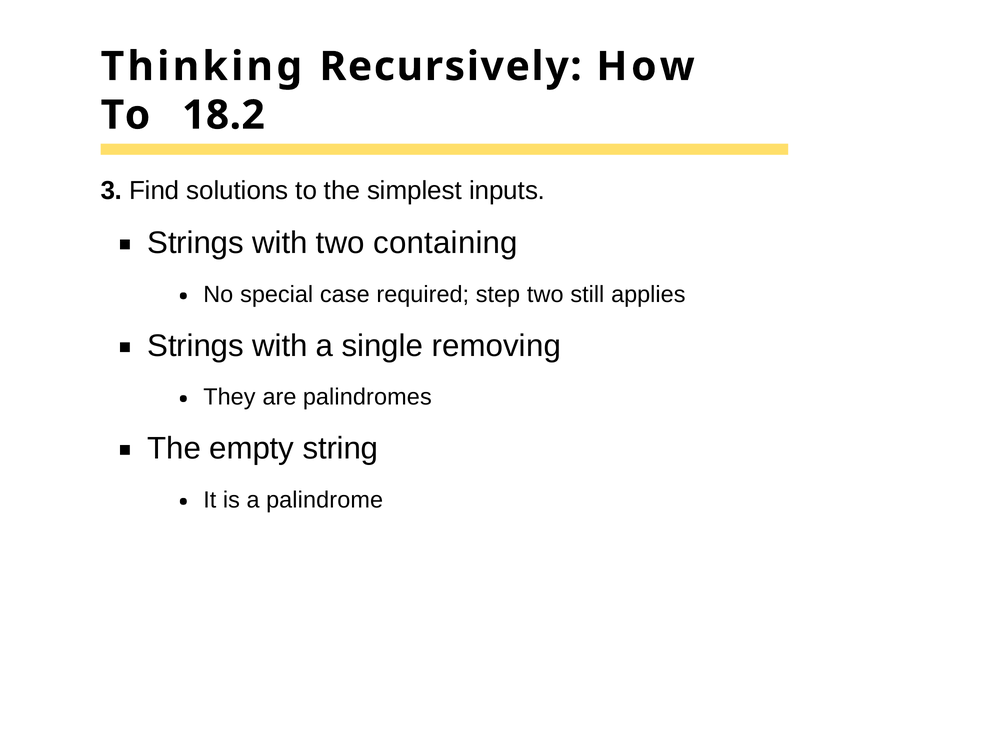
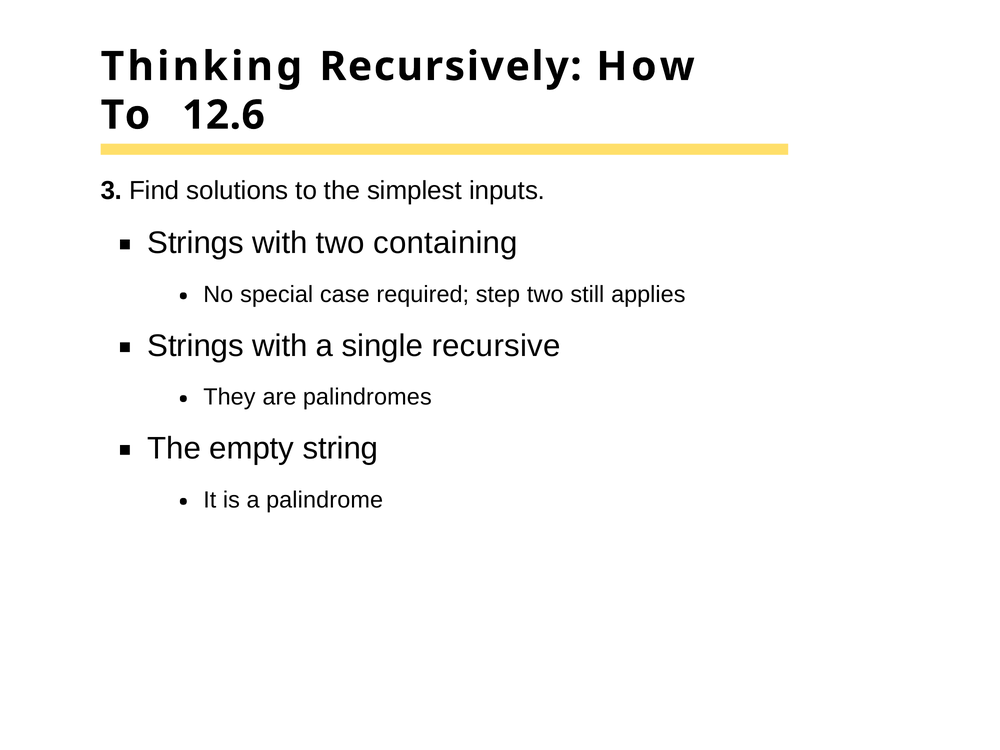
18.2: 18.2 -> 12.6 (223, 115)
removing: removing -> recursive (496, 346)
